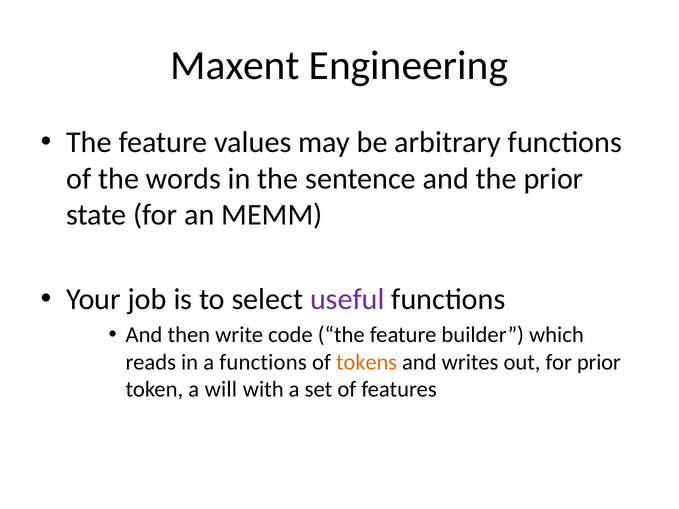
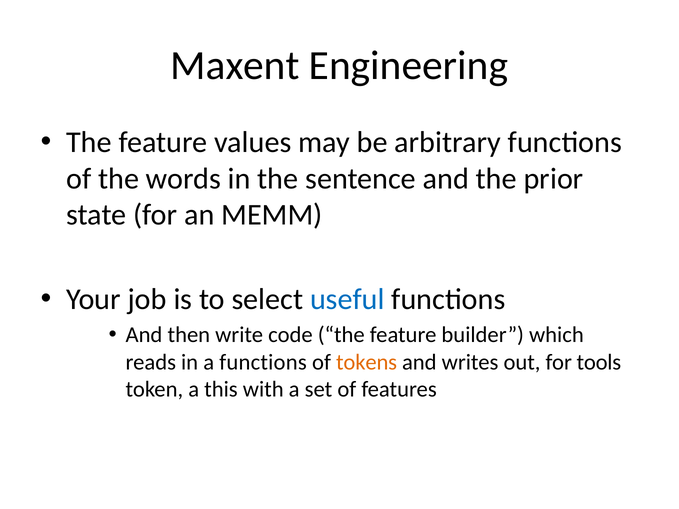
useful colour: purple -> blue (347, 299)
for prior: prior -> tools (599, 362)
will: will -> this (221, 389)
